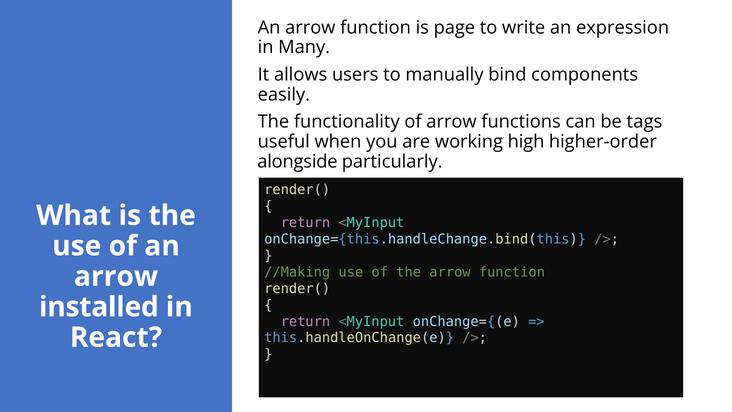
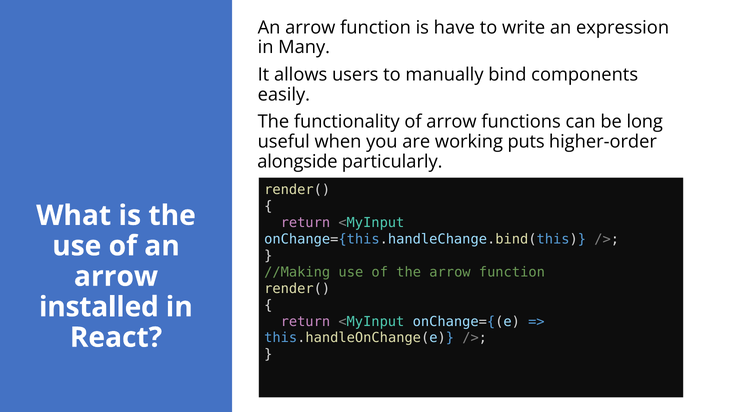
page: page -> have (454, 28)
tags: tags -> long (645, 122)
high: high -> puts (526, 142)
